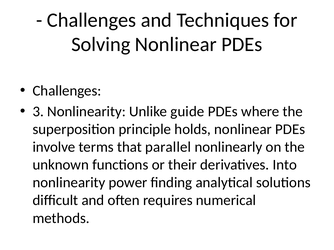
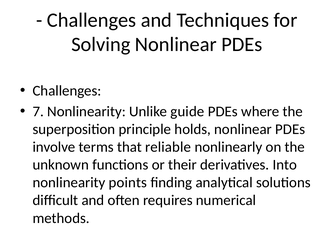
3: 3 -> 7 (38, 112)
parallel: parallel -> reliable (168, 147)
power: power -> points (128, 183)
